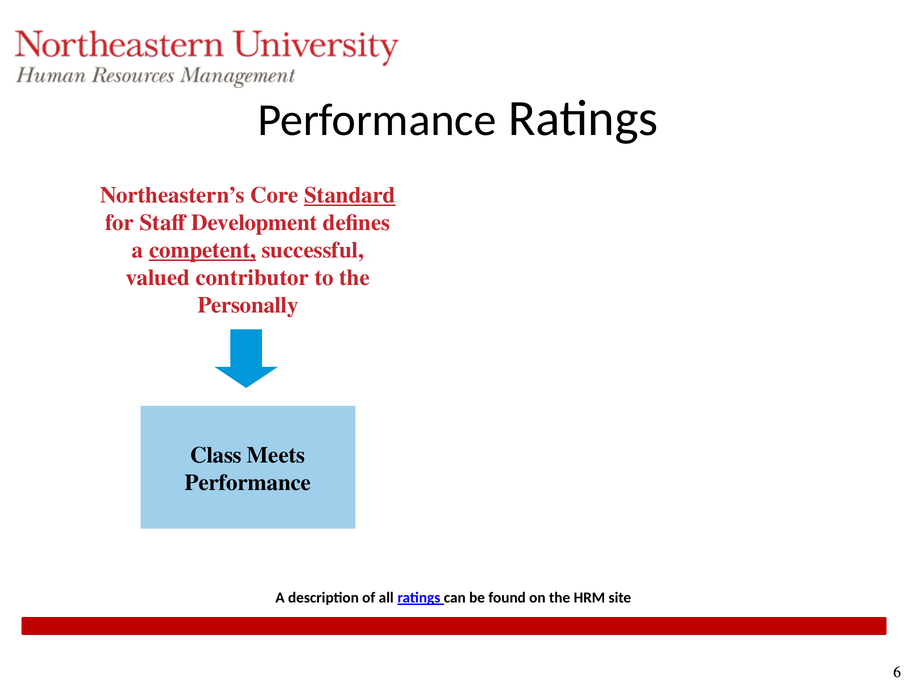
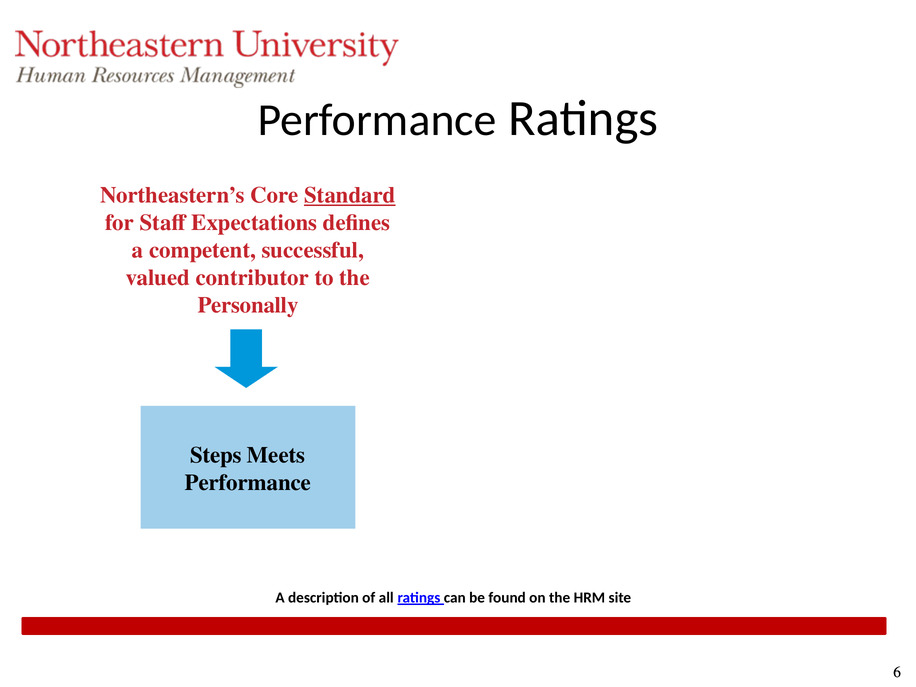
Development: Development -> Expectations (254, 223)
competent underline: present -> none (202, 250)
Class: Class -> Steps (216, 455)
